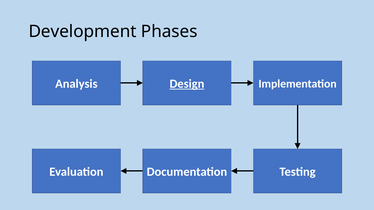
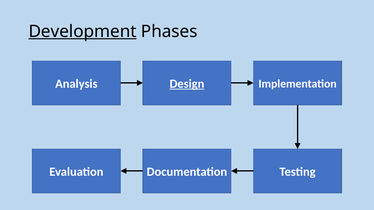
Development underline: none -> present (83, 31)
